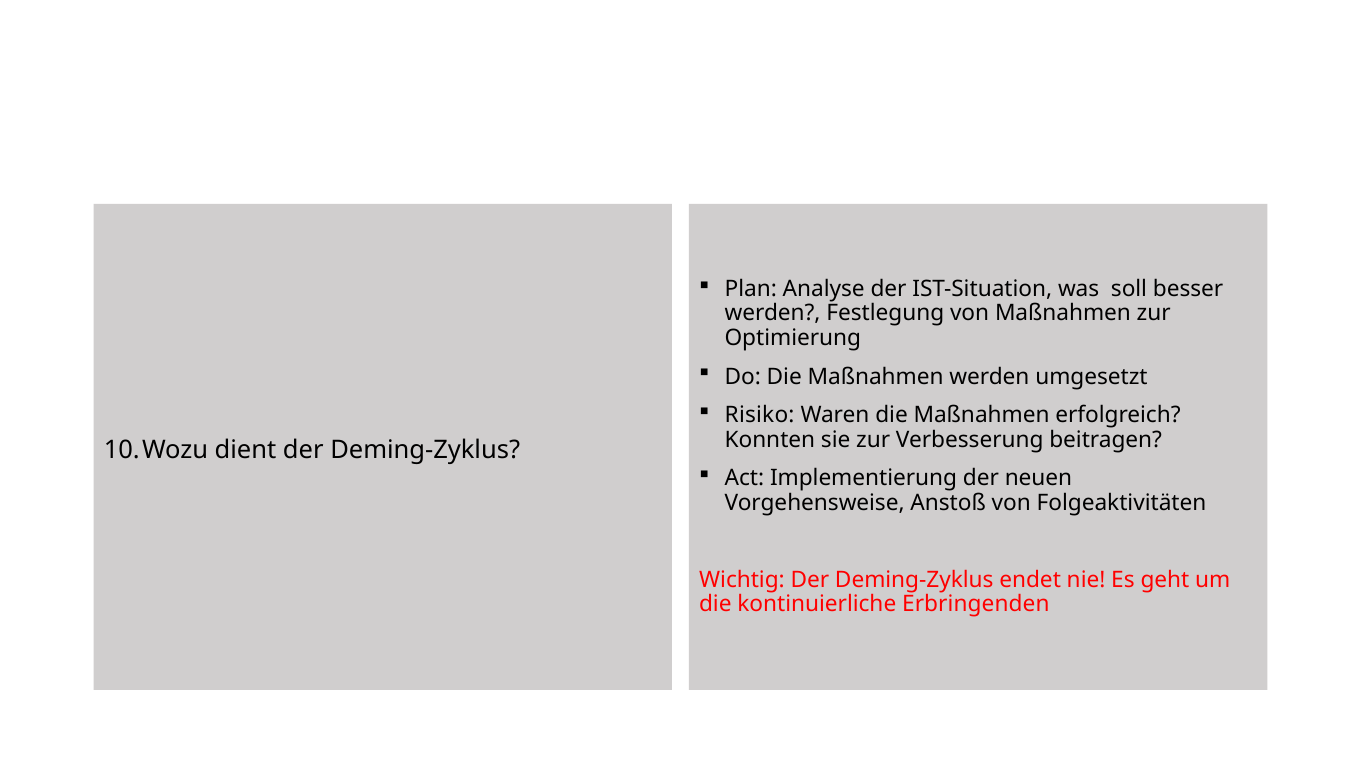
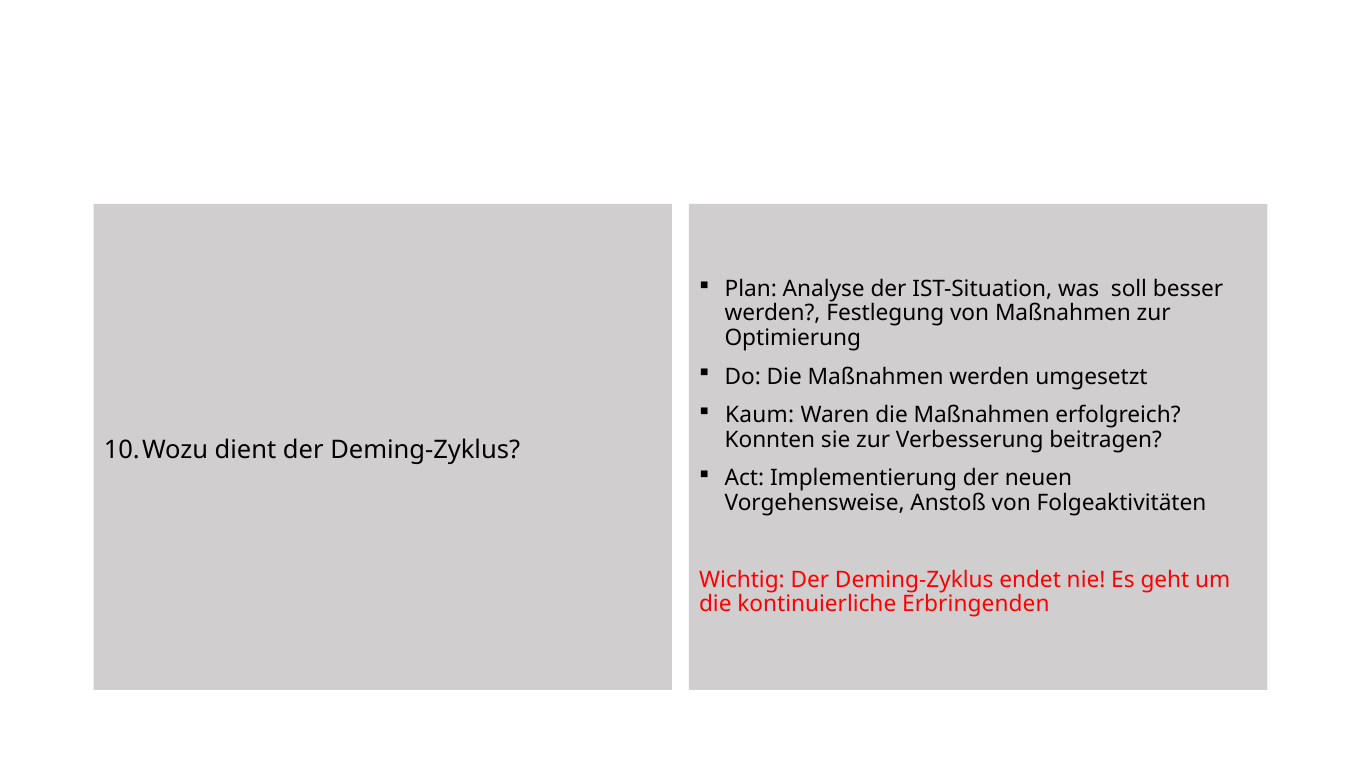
Risiko: Risiko -> Kaum (760, 415)
